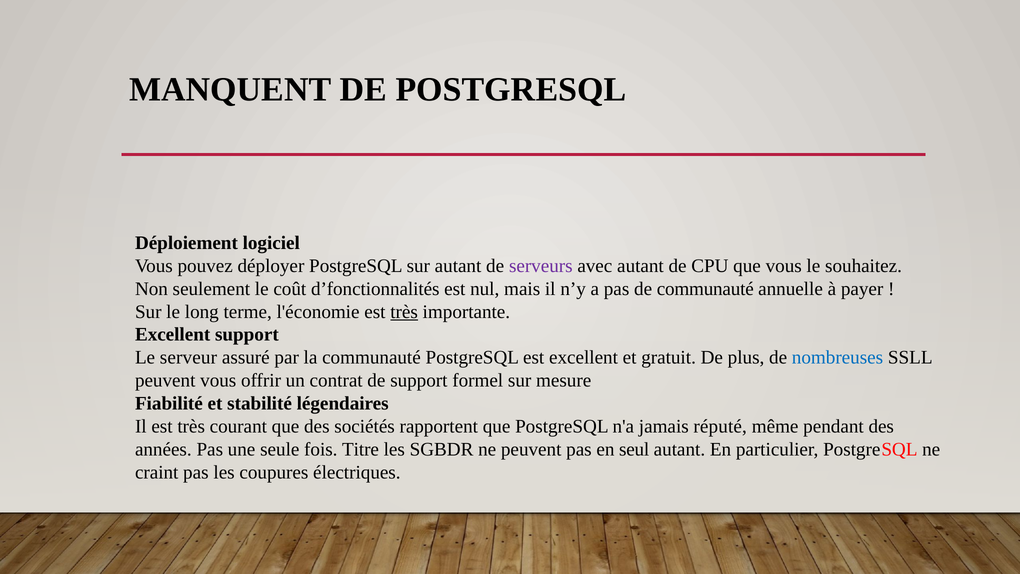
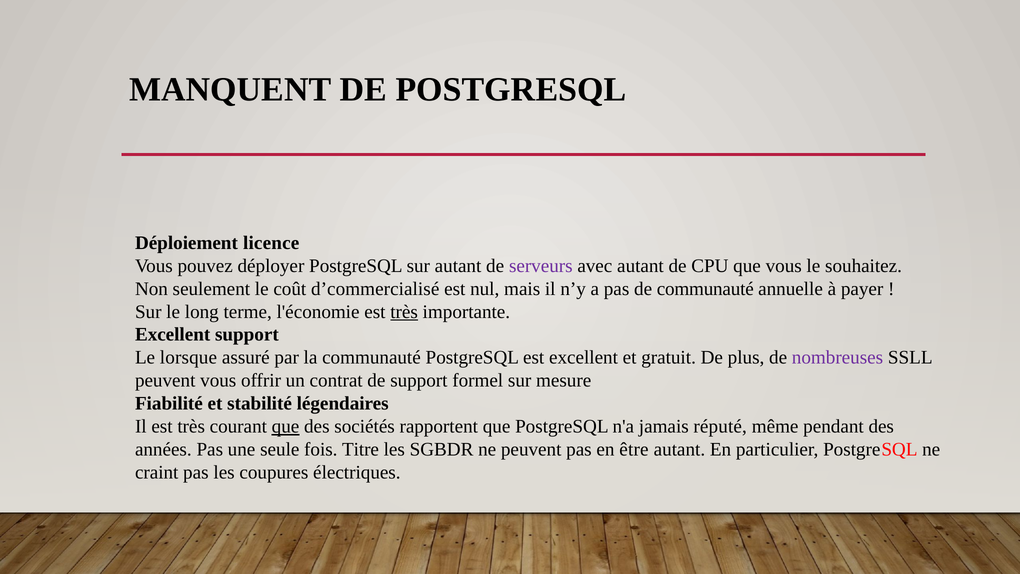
logiciel: logiciel -> licence (271, 243)
d’fonctionnalités: d’fonctionnalités -> d’commercialisé (375, 289)
serveur: serveur -> lorsque (188, 357)
nombreuses colour: blue -> purple (837, 357)
que underline: none -> present (286, 426)
seul: seul -> être (634, 449)
